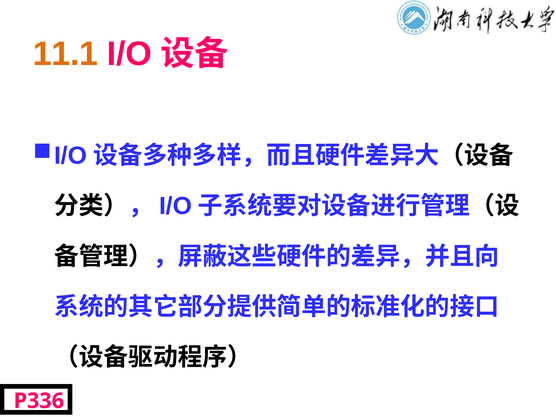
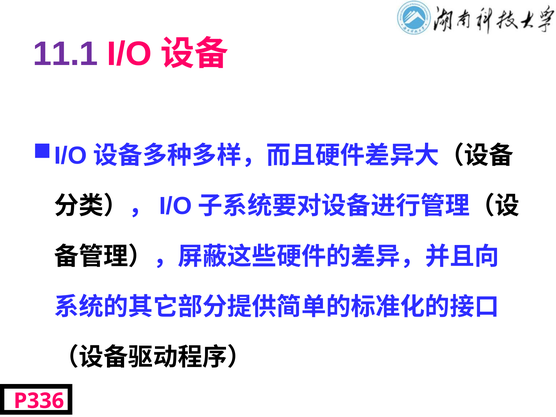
11.1 colour: orange -> purple (66, 54)
